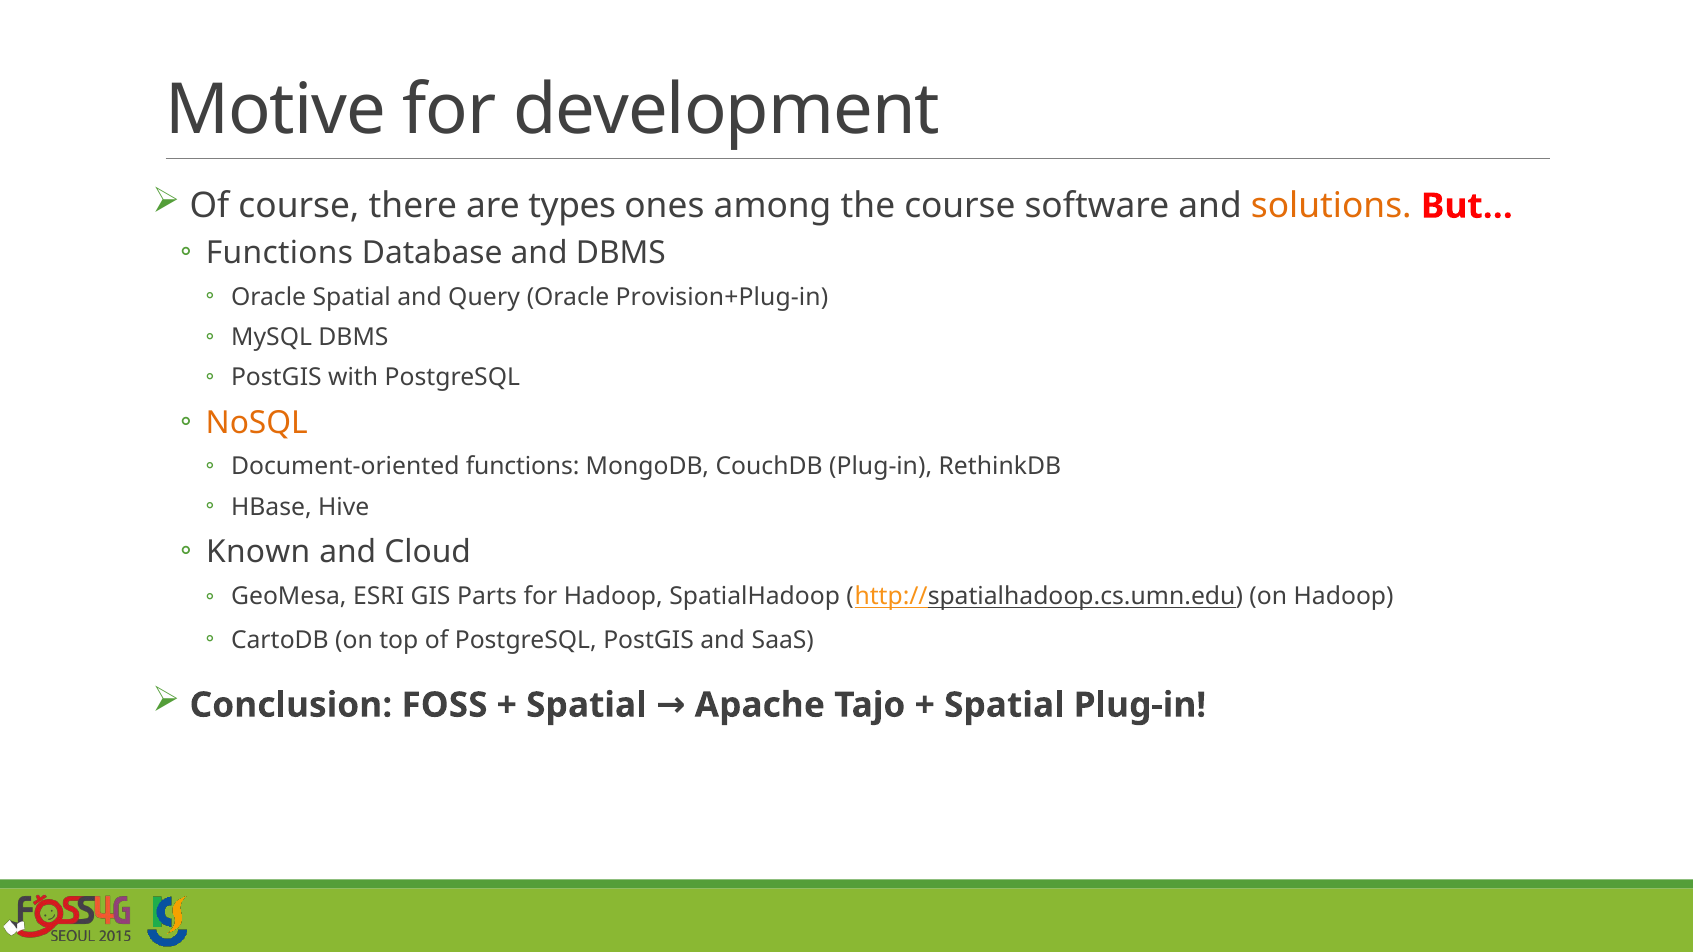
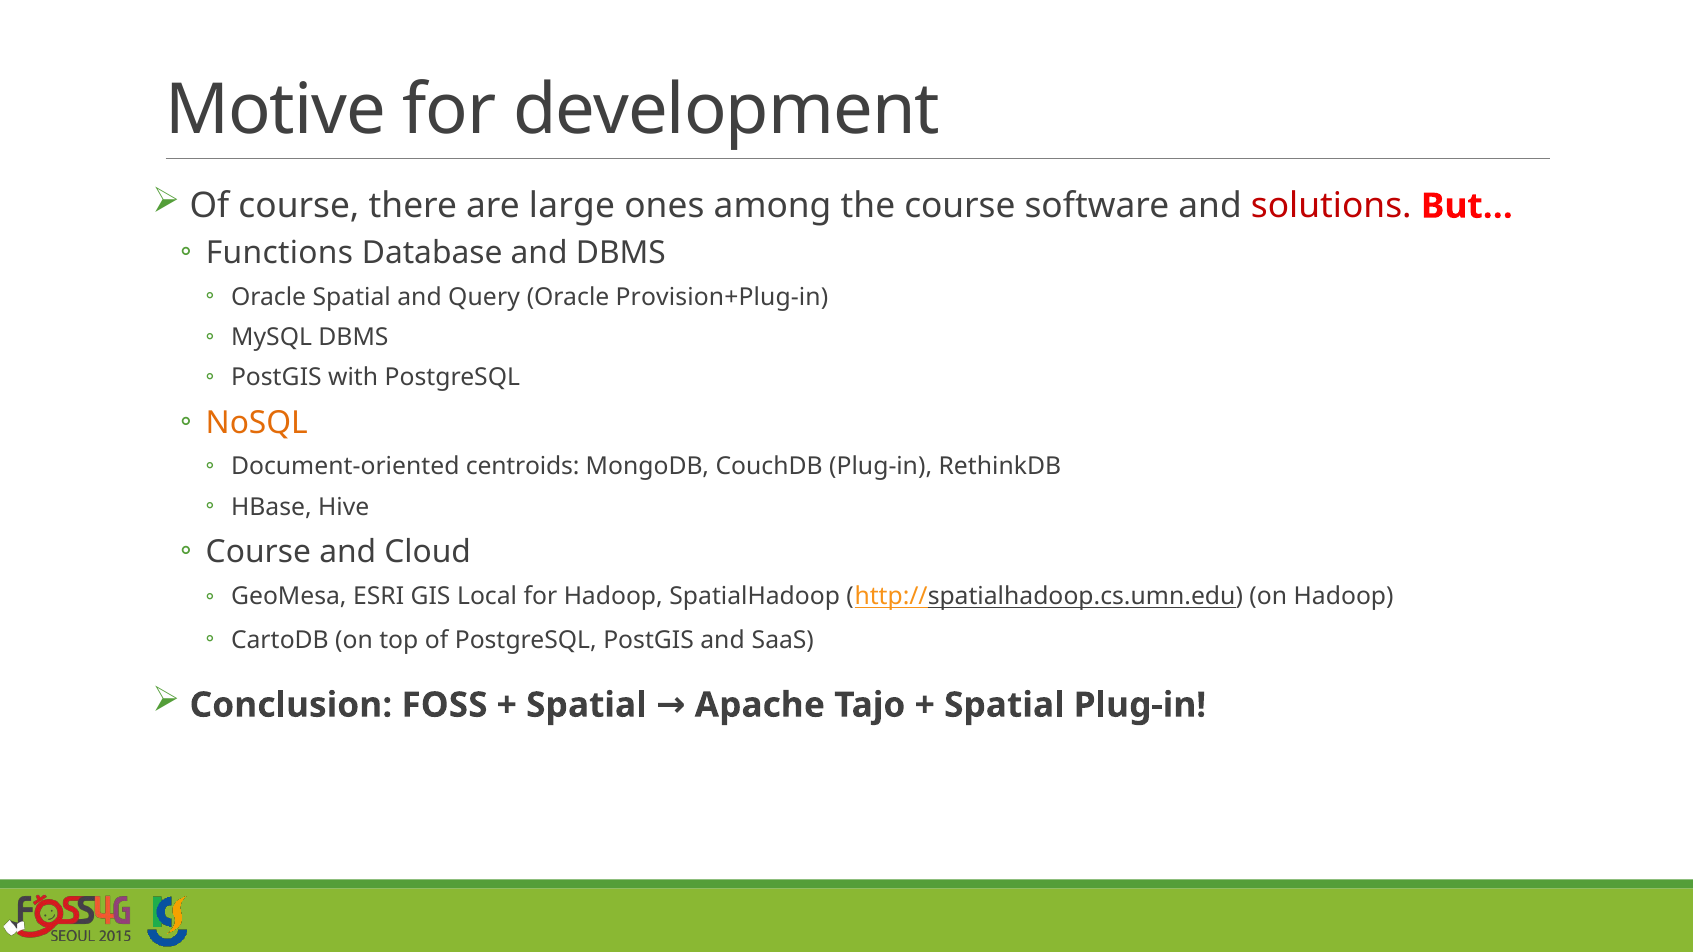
types: types -> large (572, 206)
solutions colour: orange -> red (1331, 206)
Document-oriented functions: functions -> centroids (523, 467)
Known: Known -> Course (258, 552)
Parts: Parts -> Local (487, 596)
